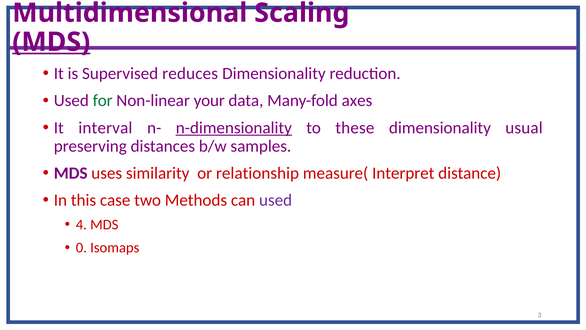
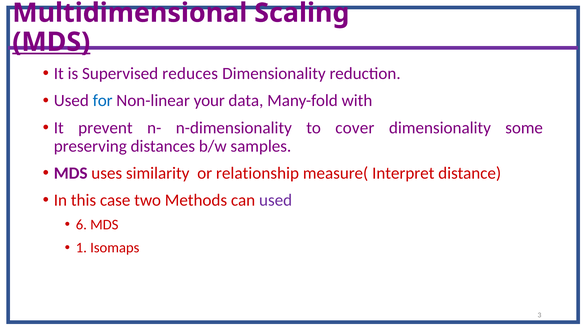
for colour: green -> blue (103, 101)
axes: axes -> with (357, 101)
interval: interval -> prevent (105, 128)
n-dimensionality underline: present -> none (234, 128)
these: these -> cover (355, 128)
usual: usual -> some (524, 128)
4: 4 -> 6 (81, 224)
0: 0 -> 1 (81, 248)
